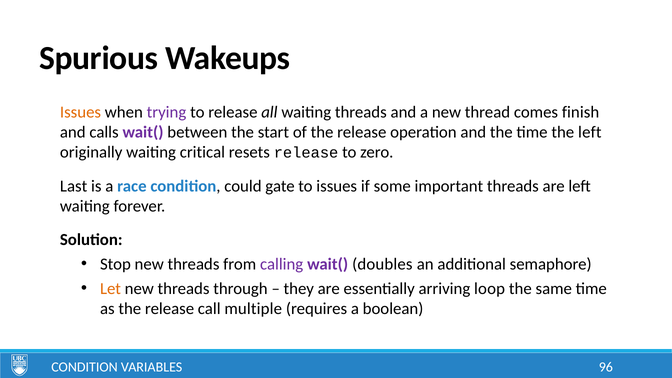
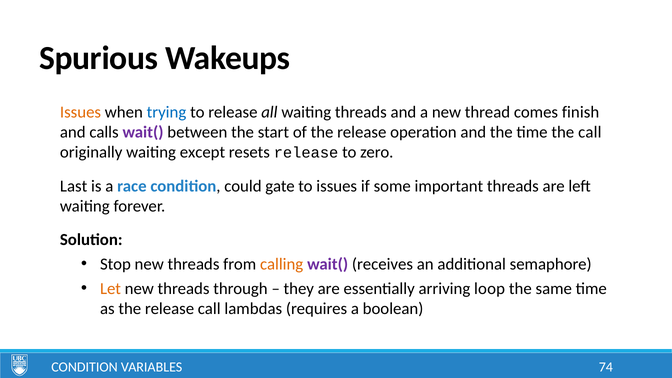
trying colour: purple -> blue (166, 112)
the left: left -> call (590, 132)
critical: critical -> except (202, 152)
calling colour: purple -> orange (282, 264)
doubles: doubles -> receives (382, 264)
multiple: multiple -> lambdas (253, 309)
96: 96 -> 74 (606, 367)
